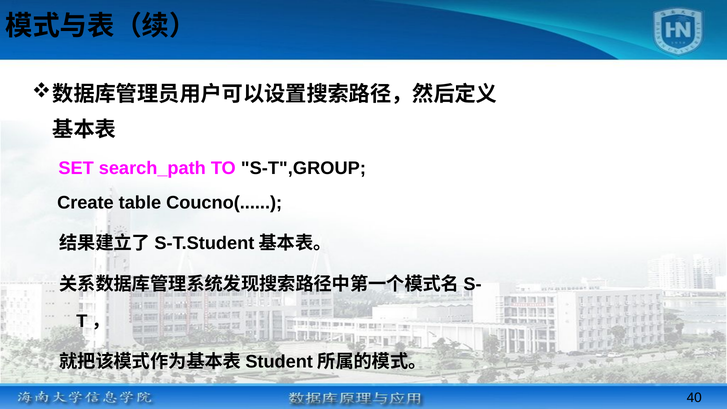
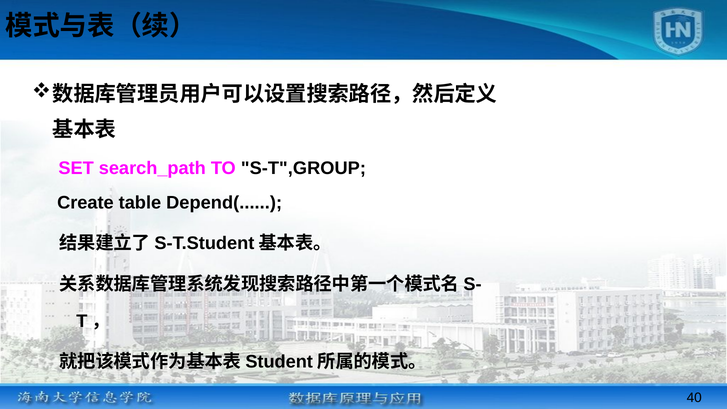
Coucno(: Coucno( -> Depend( (224, 203)
